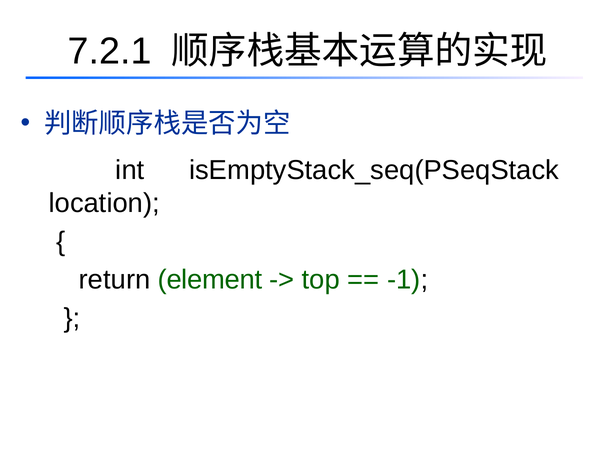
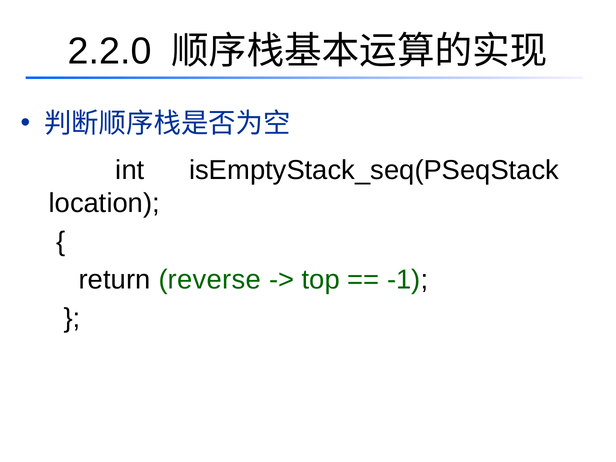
7.2.1: 7.2.1 -> 2.2.0 (110, 51)
element: element -> reverse (210, 280)
